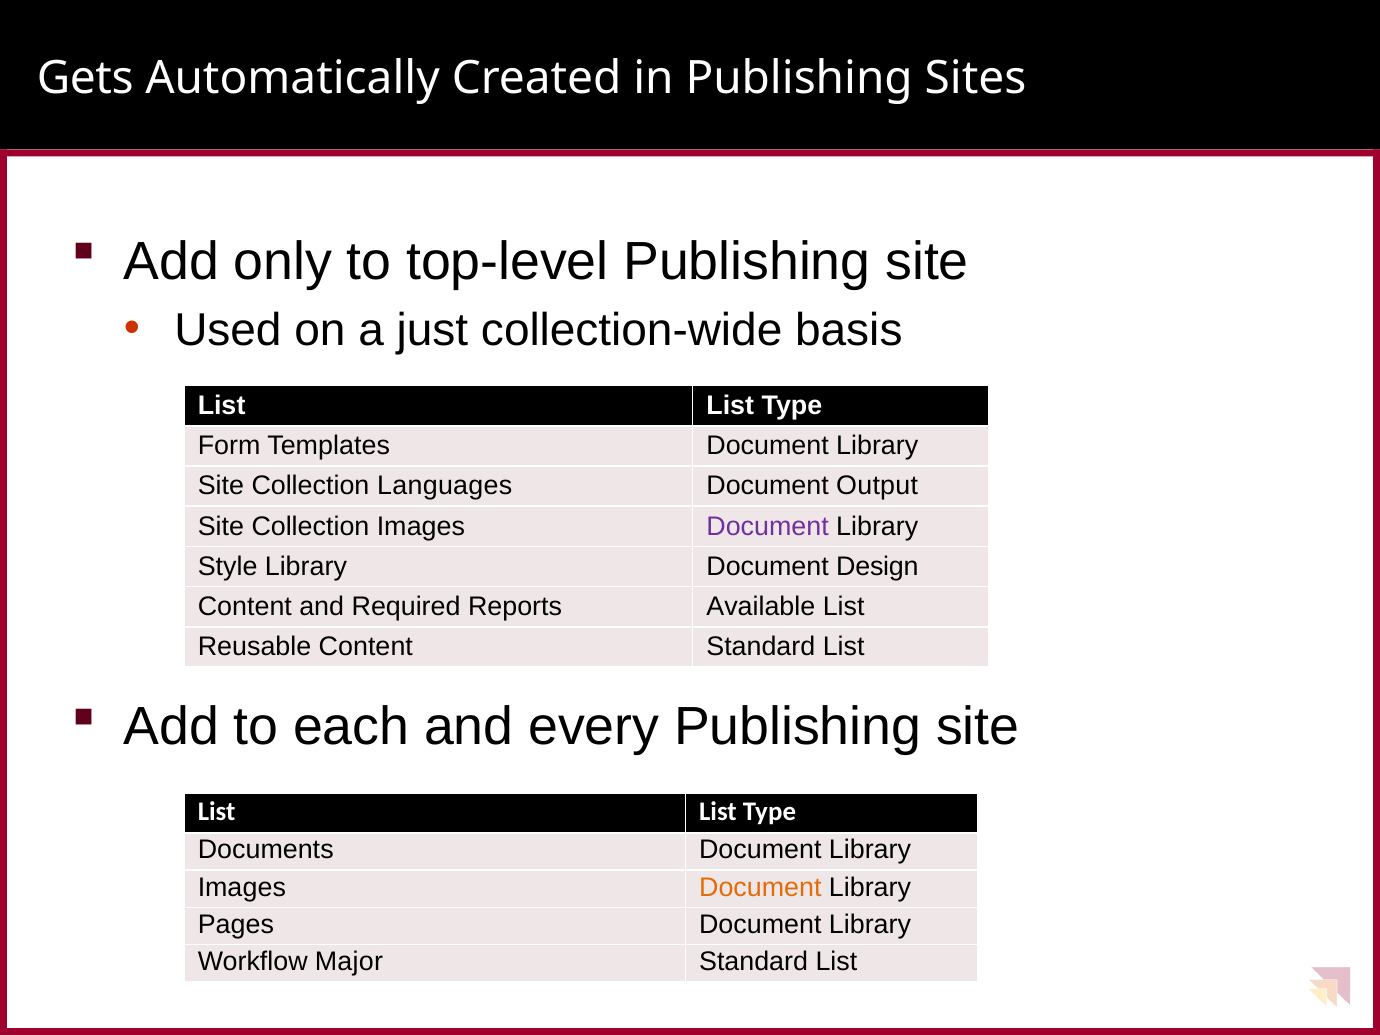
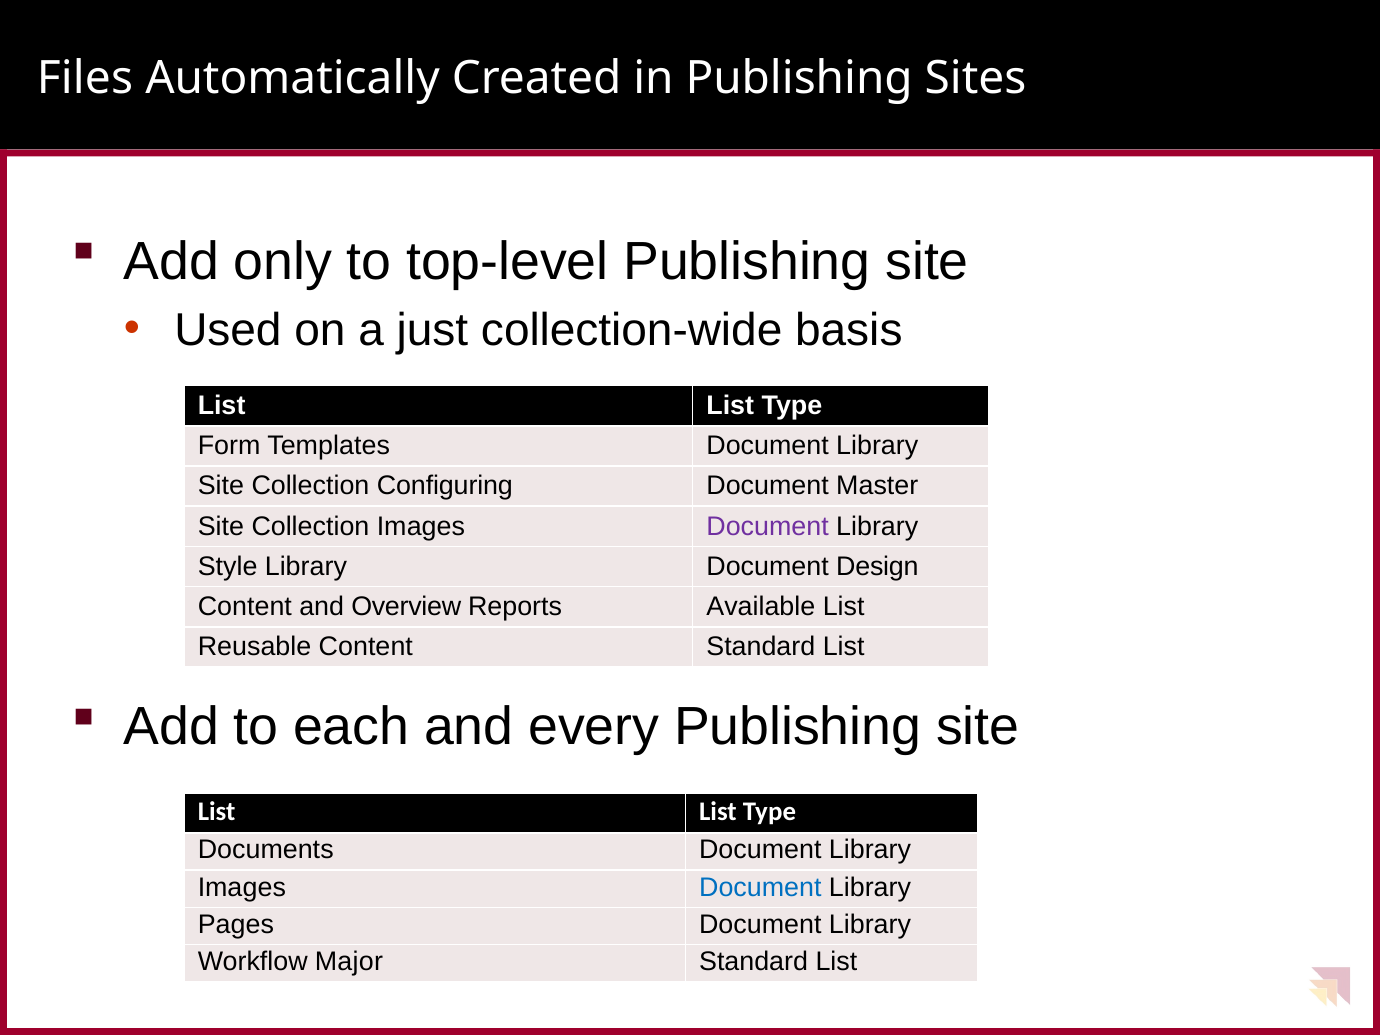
Gets: Gets -> Files (85, 78)
Languages: Languages -> Configuring (445, 486)
Output: Output -> Master (877, 486)
Required: Required -> Overview (406, 607)
Document colour: orange -> blue (760, 887)
